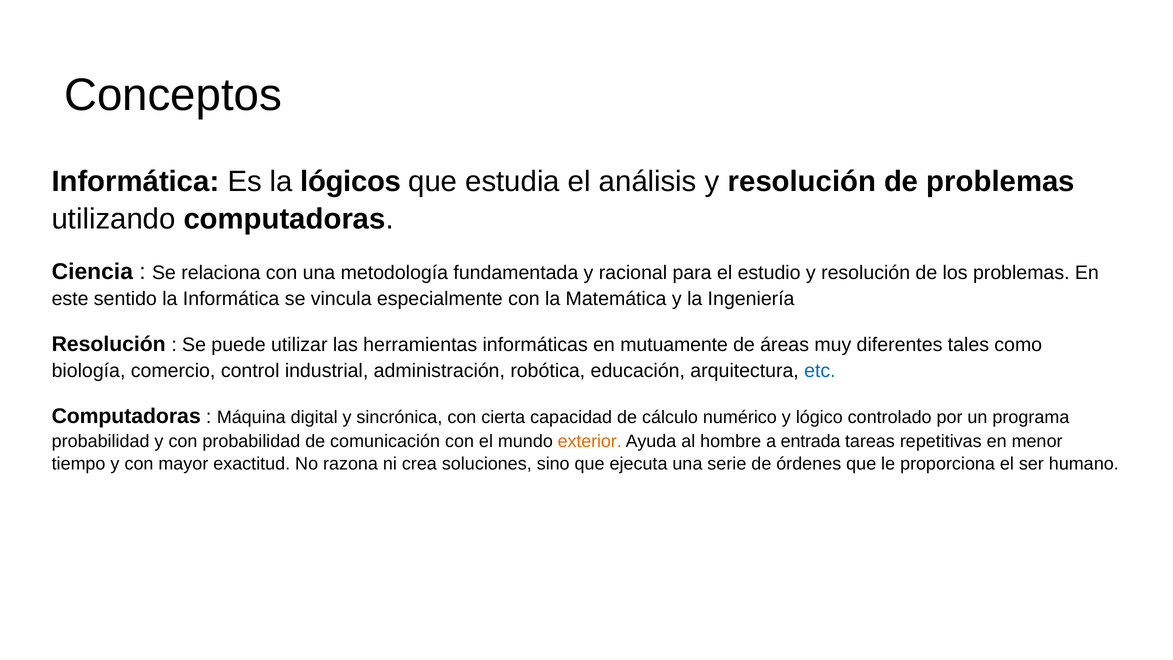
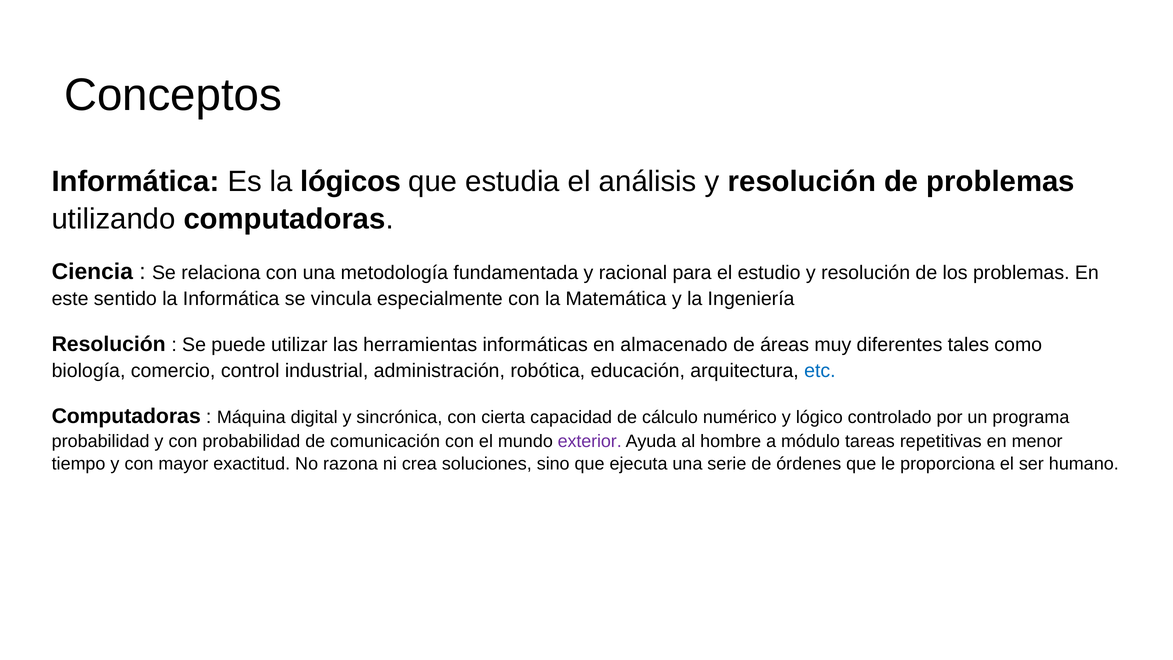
mutuamente: mutuamente -> almacenado (674, 345)
exterior colour: orange -> purple (590, 441)
entrada: entrada -> módulo (810, 441)
